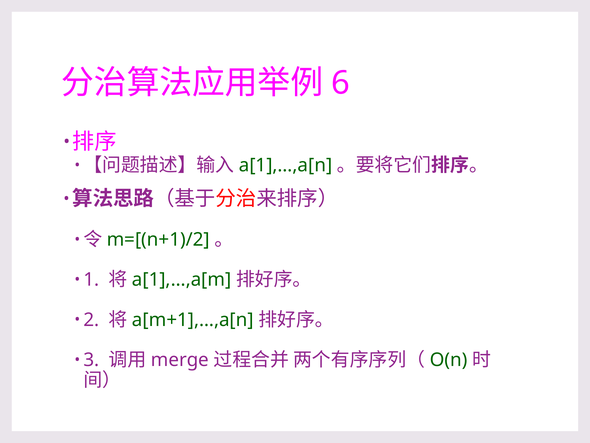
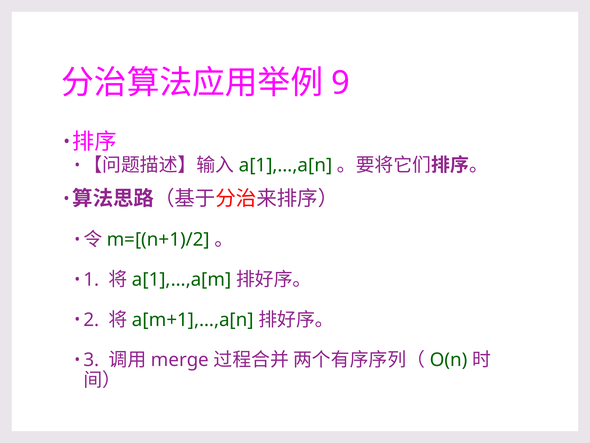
6: 6 -> 9 (340, 83)
